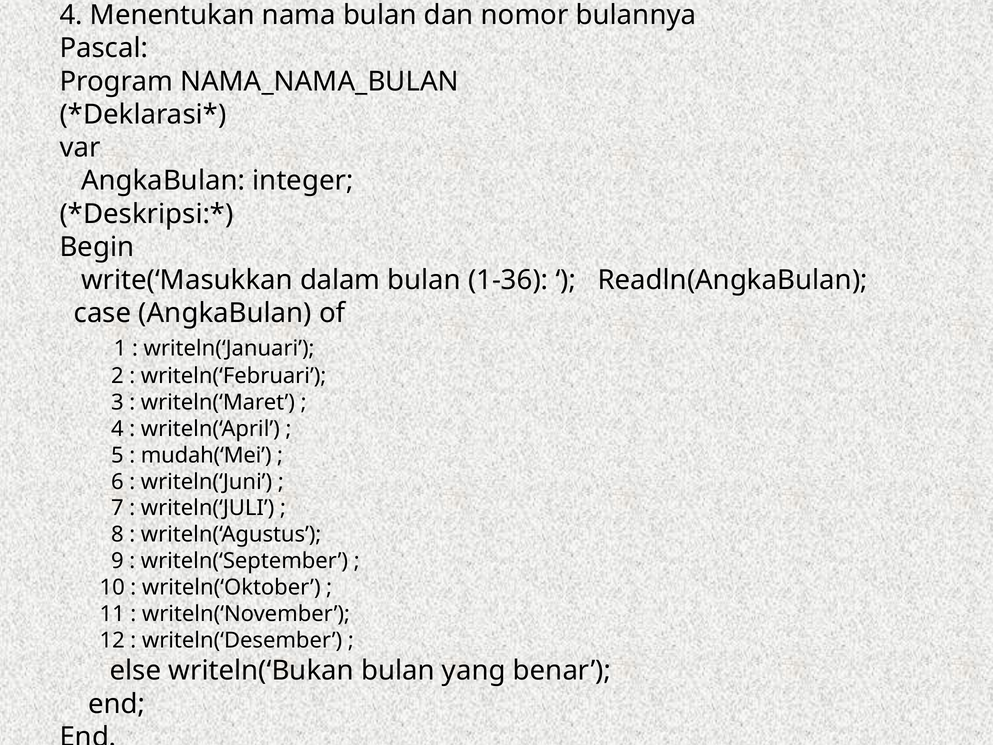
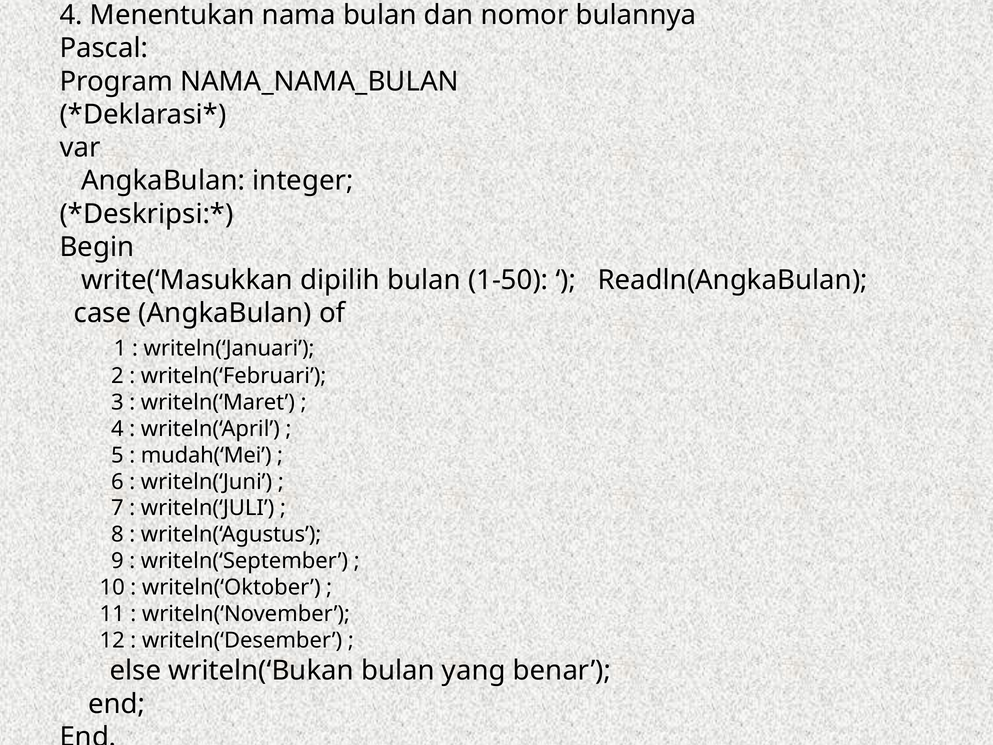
dalam: dalam -> dipilih (340, 280)
1-36: 1-36 -> 1-50 (508, 280)
